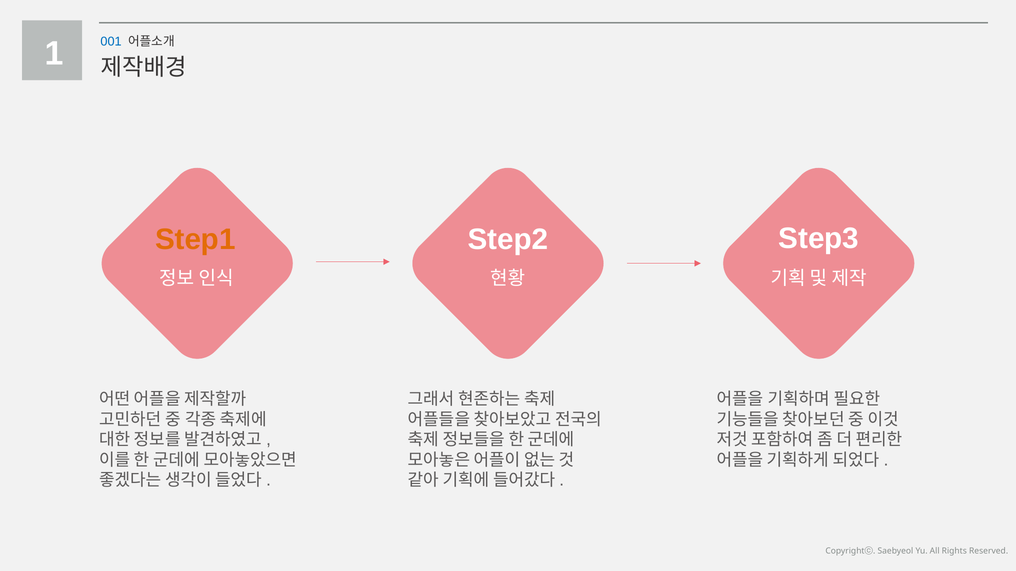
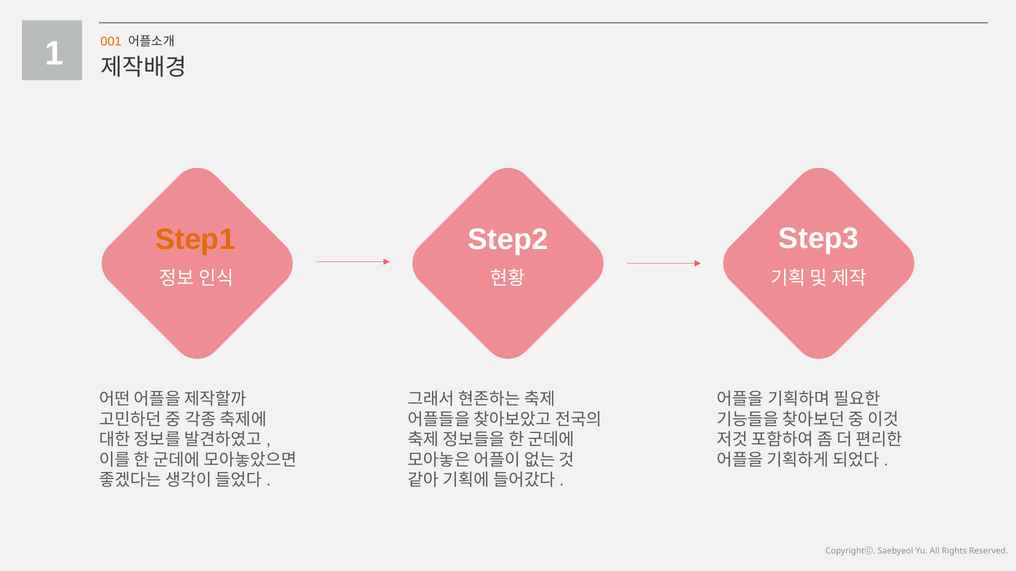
001 colour: blue -> orange (111, 42)
